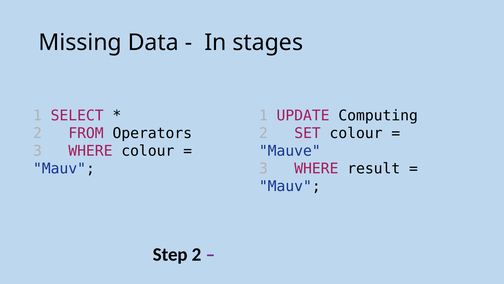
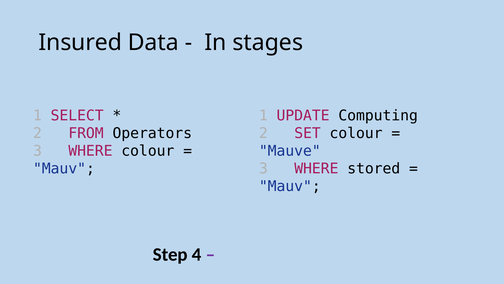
Missing: Missing -> Insured (80, 42)
result: result -> stored (374, 168)
Step 2: 2 -> 4 (197, 254)
